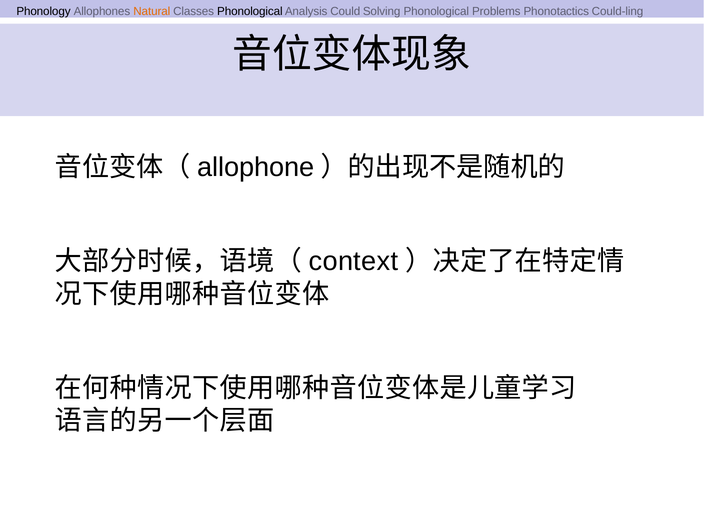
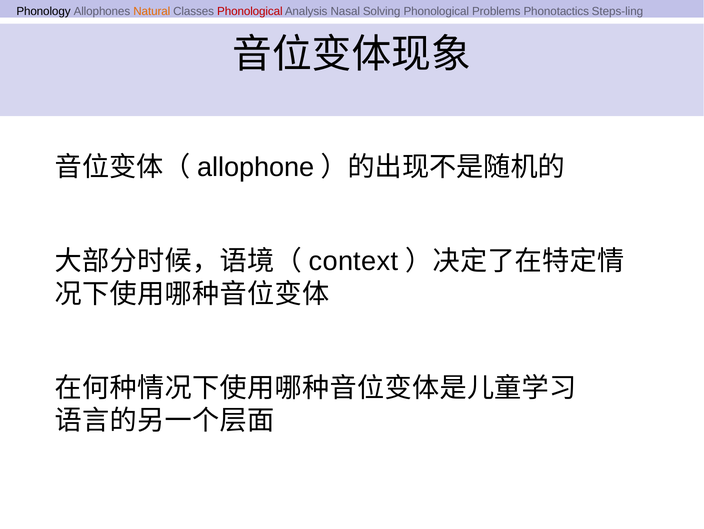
Phonological colour: black -> red (250, 11)
Could: Could -> Nasal (345, 11)
Could-ling: Could-ling -> Steps-ling (617, 11)
